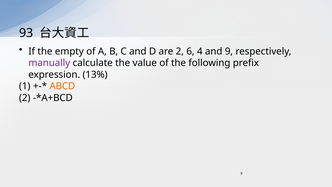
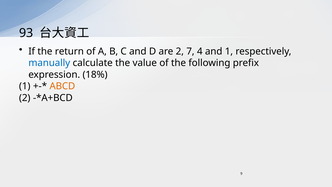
empty: empty -> return (69, 51)
6: 6 -> 7 (190, 51)
and 9: 9 -> 1 (229, 51)
manually colour: purple -> blue (49, 63)
13%: 13% -> 18% (95, 75)
